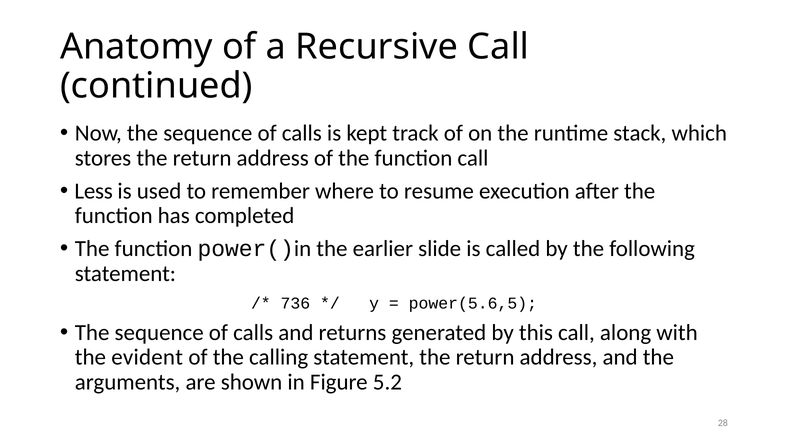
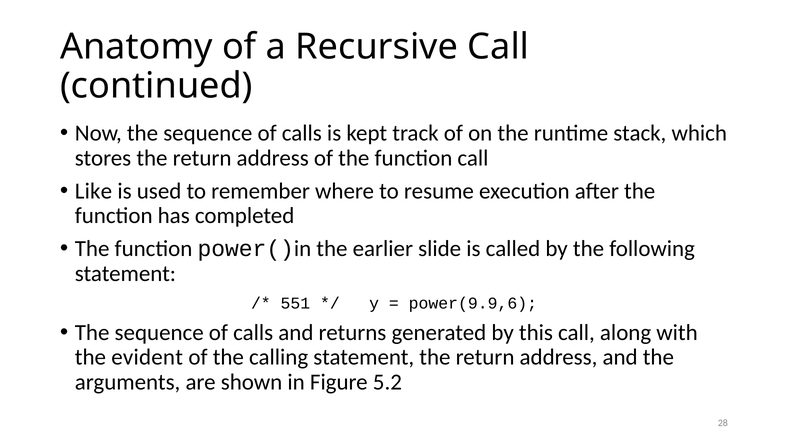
Less: Less -> Like (93, 191)
736: 736 -> 551 (295, 303)
power(5.6,5: power(5.6,5 -> power(9.9,6 (473, 303)
